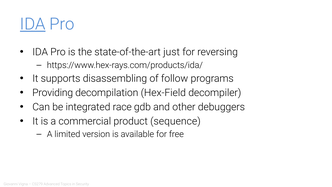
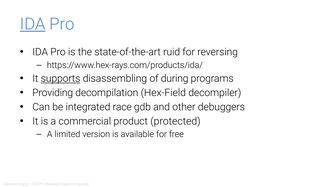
just: just -> ruid (172, 52)
supports underline: none -> present (61, 78)
follow: follow -> during (175, 78)
sequence: sequence -> protected (175, 121)
